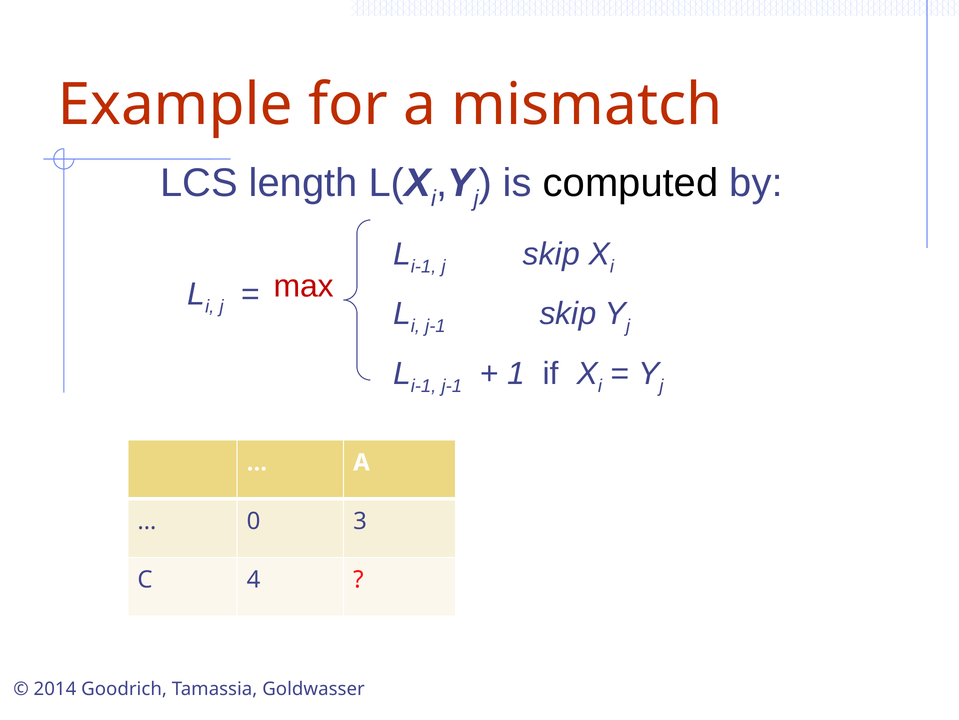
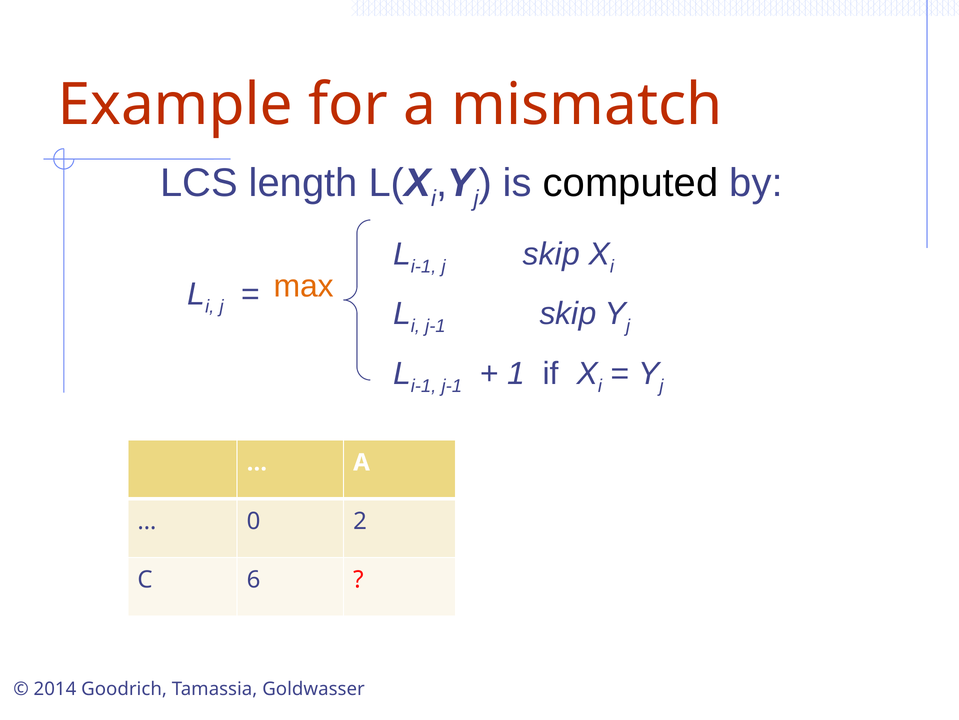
max colour: red -> orange (304, 286)
3: 3 -> 2 (360, 521)
4: 4 -> 6 (254, 579)
